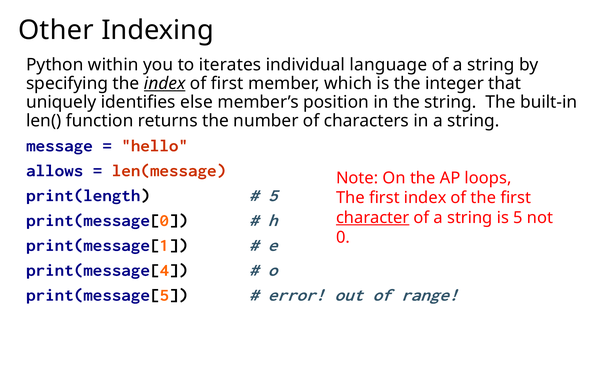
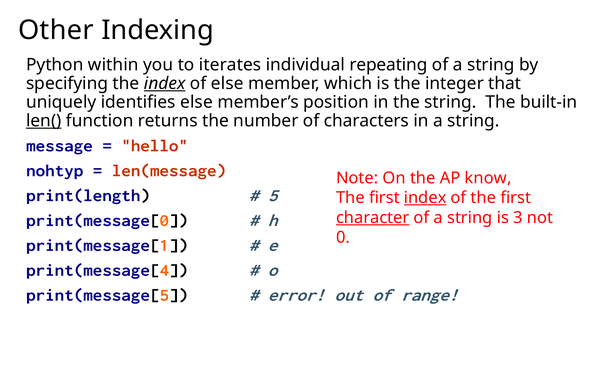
language: language -> repeating (388, 65)
of first: first -> else (227, 83)
len( underline: none -> present (44, 121)
allows: allows -> nohtyp (55, 171)
loops: loops -> know (488, 178)
index underline: none -> present (425, 198)
is 5: 5 -> 3 (518, 218)
